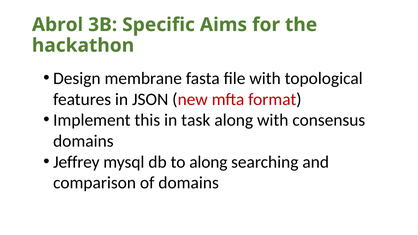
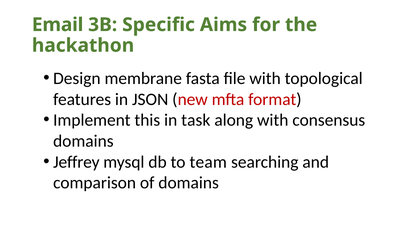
Abrol: Abrol -> Email (58, 25)
to along: along -> team (208, 162)
